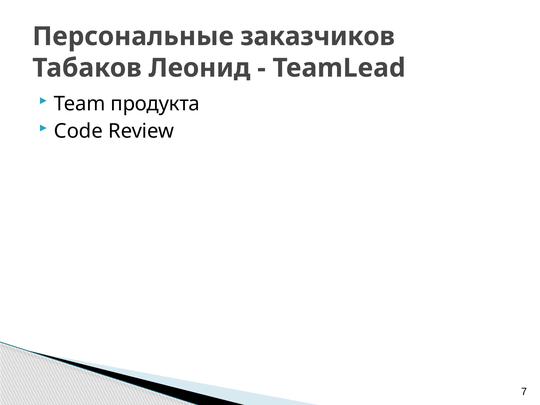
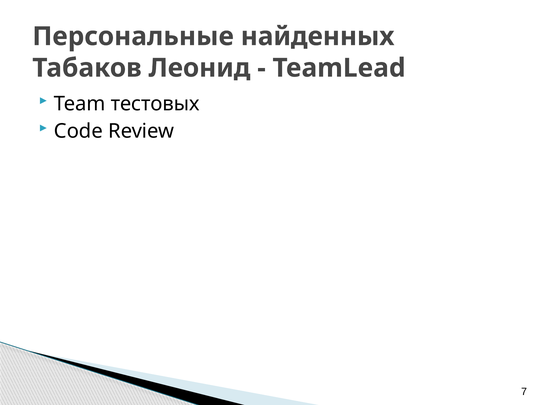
заказчиков: заказчиков -> найденных (318, 36)
продукта: продукта -> тестовых (155, 104)
